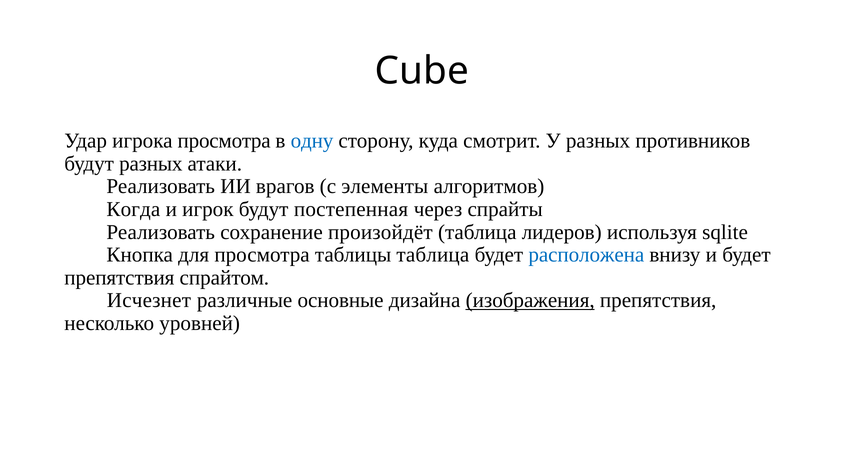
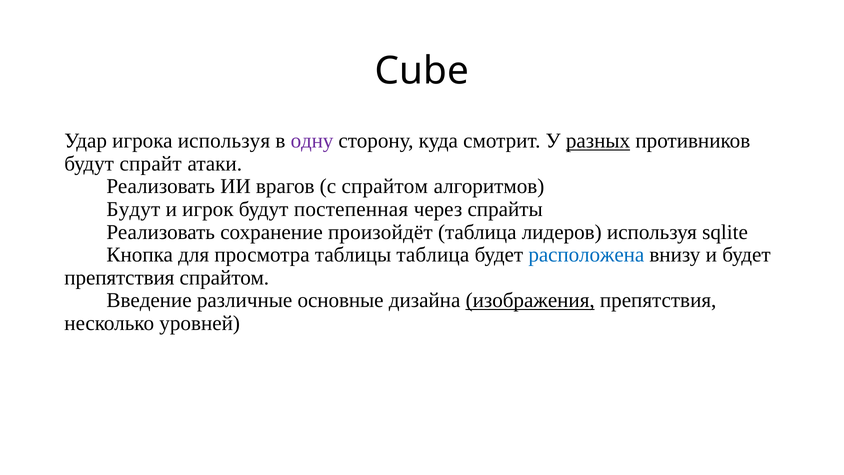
игрока просмотра: просмотра -> используя (224, 141)
одну colour: blue -> purple (312, 141)
разных underline: none -> present (598, 141)
будут разных: разных -> спрайт (151, 164)
с элементы: элементы -> спрайтом (385, 186)
Когда: Когда -> Будут (133, 209)
Исчезнет: Исчезнет -> Введение (149, 300)
